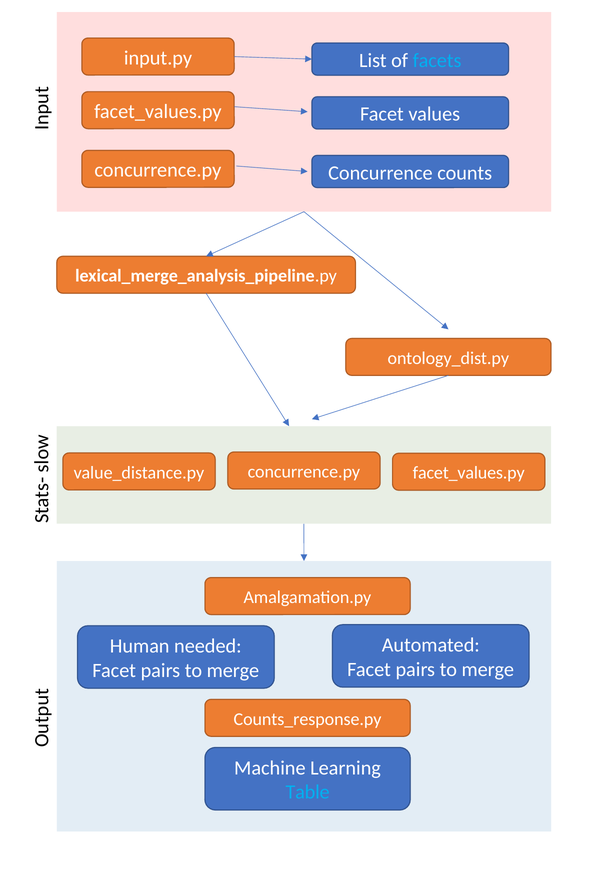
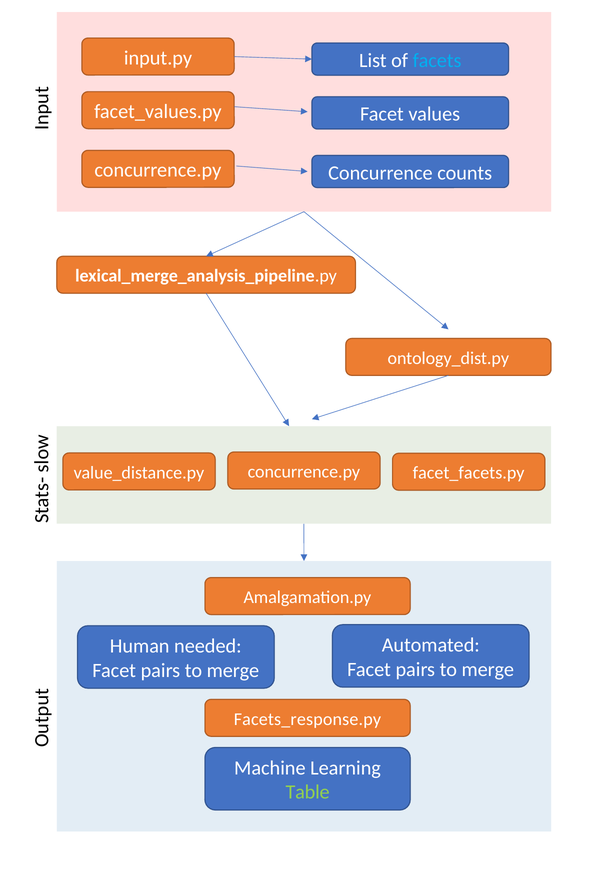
facet_values.py: facet_values.py -> facet_facets.py (469, 473)
Counts_response.py: Counts_response.py -> Facets_response.py (307, 719)
Table colour: light blue -> light green (308, 793)
